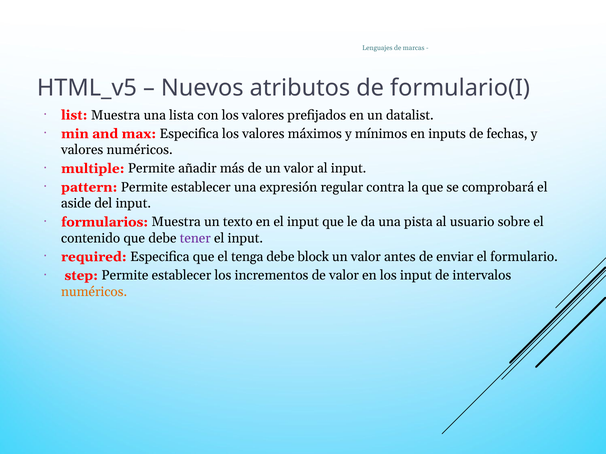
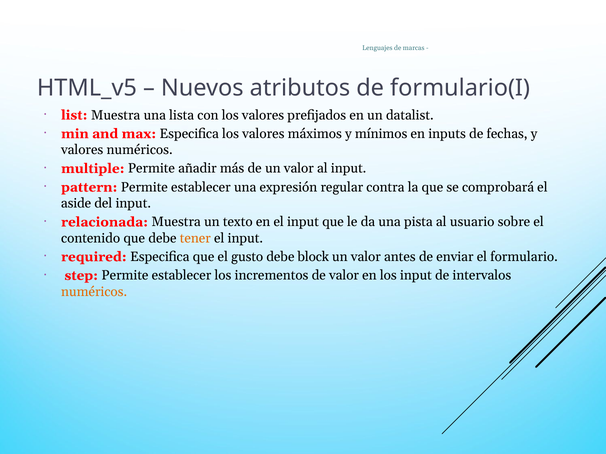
formularios: formularios -> relacionada (105, 222)
tener colour: purple -> orange (195, 238)
tenga: tenga -> gusto (247, 257)
